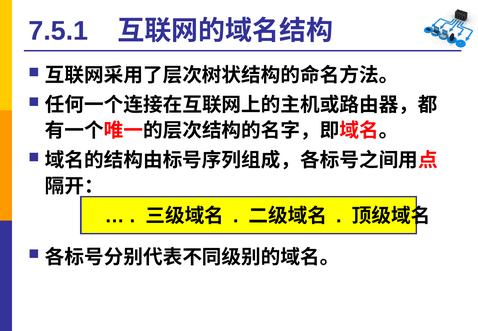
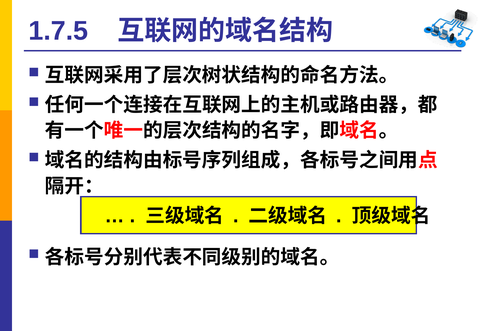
7.5.1: 7.5.1 -> 1.7.5 (58, 31)
